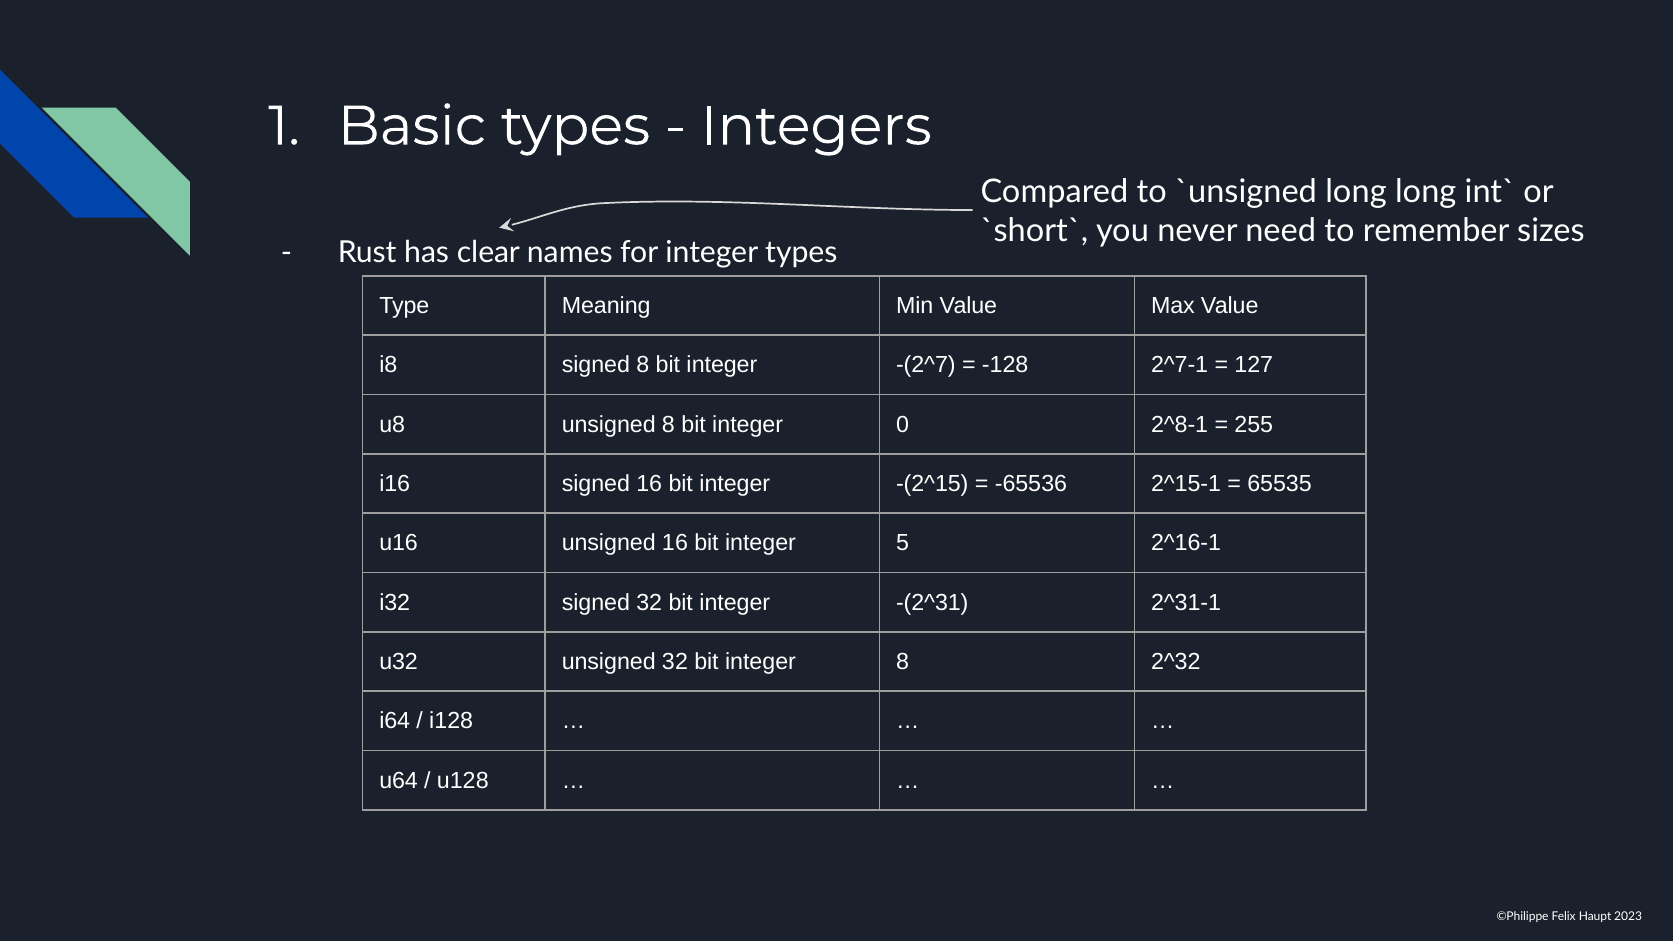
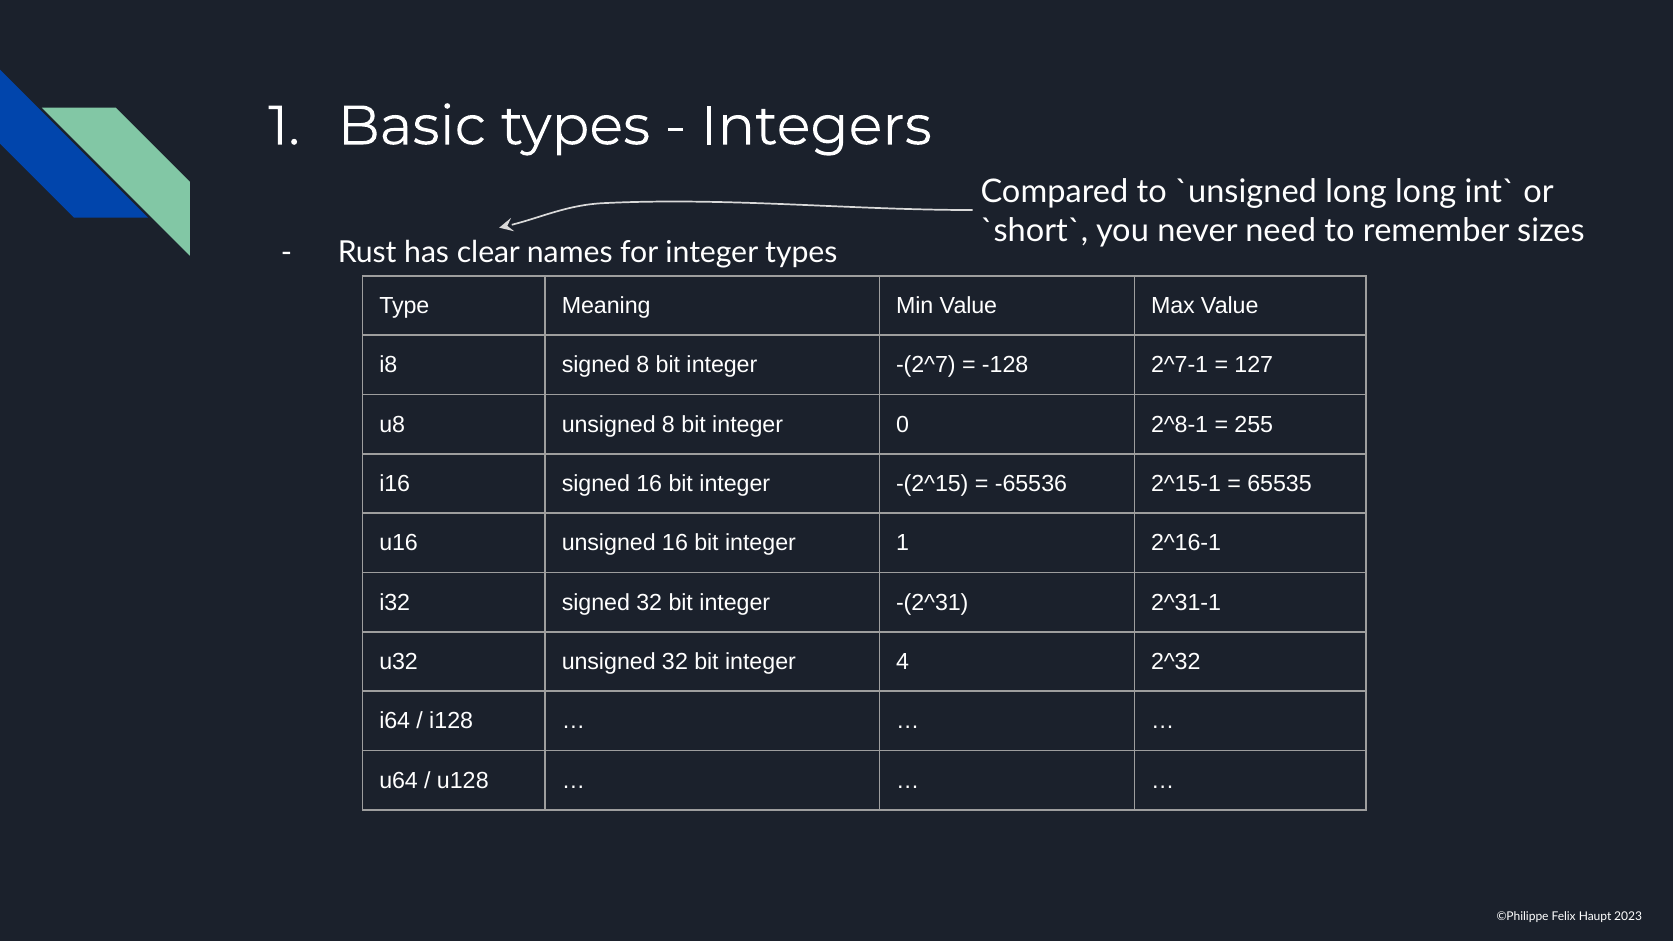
integer 5: 5 -> 1 (903, 543)
integer 8: 8 -> 4 (903, 662)
